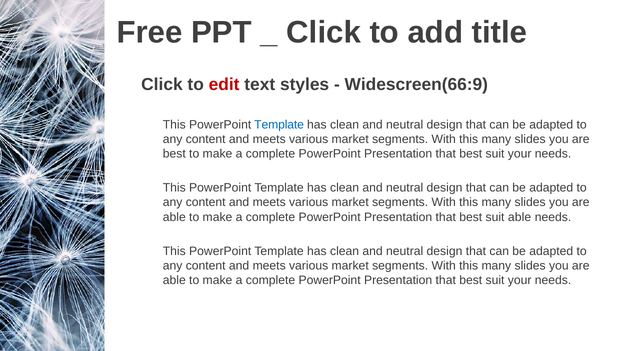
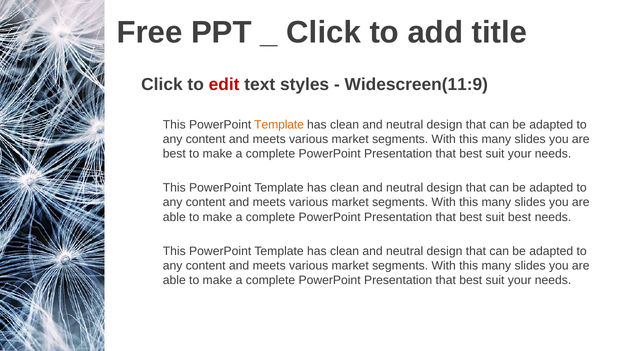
Widescreen(66:9: Widescreen(66:9 -> Widescreen(11:9 (416, 84)
Template colour: blue -> orange (279, 125)
suit able: able -> best (520, 217)
